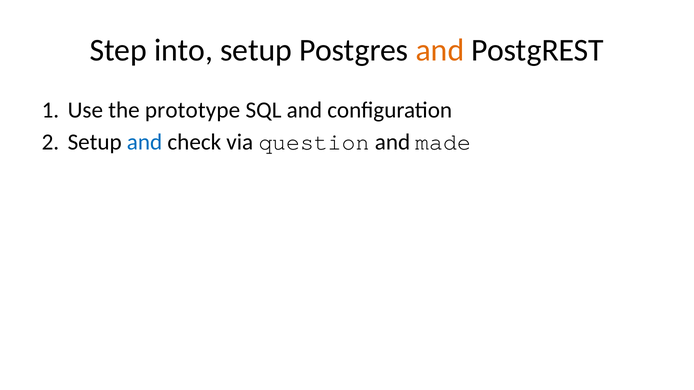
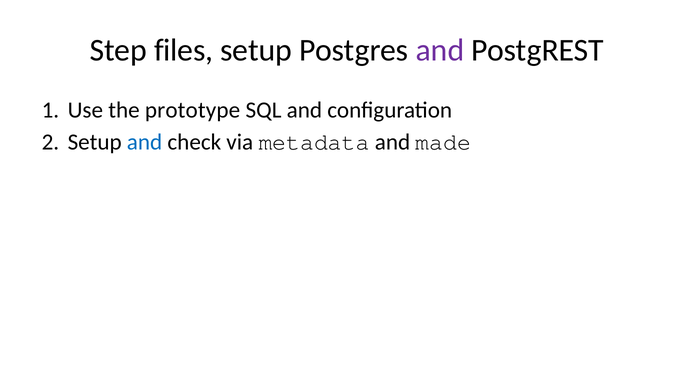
into: into -> files (184, 50)
and colour: orange -> purple (440, 50)
question: question -> metadata (314, 142)
